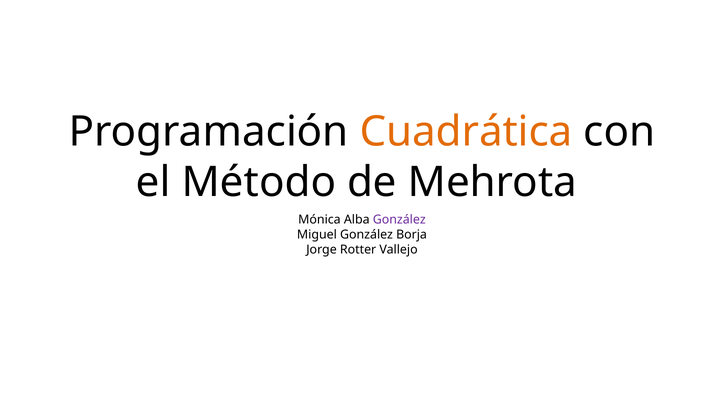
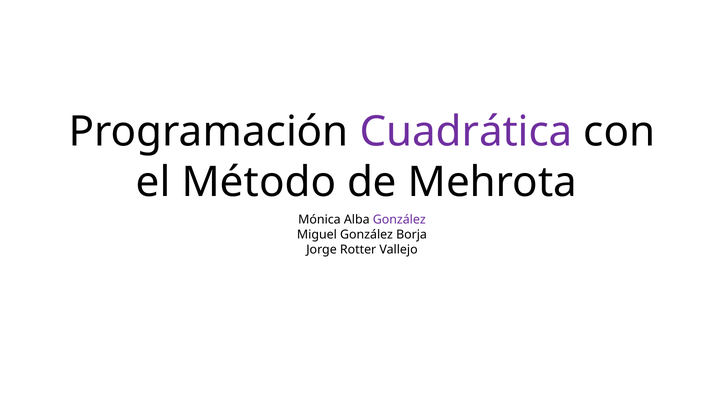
Cuadrática colour: orange -> purple (466, 132)
